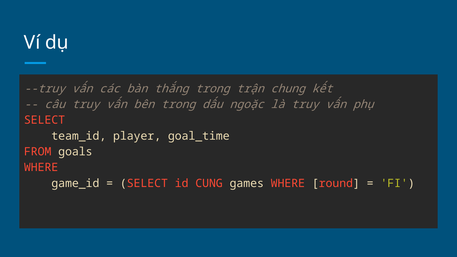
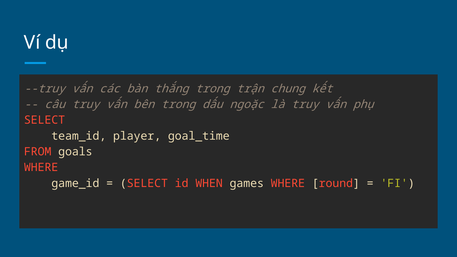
CUNG: CUNG -> WHEN (209, 183)
